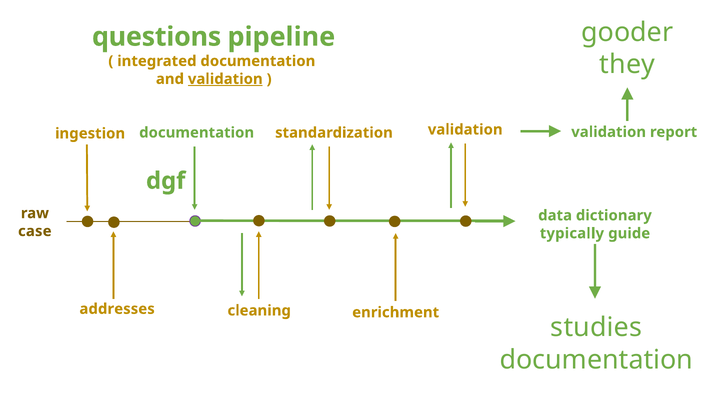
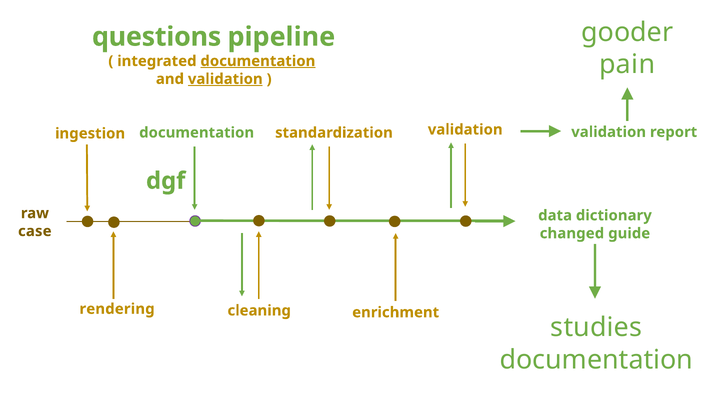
they: they -> pain (627, 65)
documentation underline: none -> present (258, 61)
typically: typically -> changed (572, 234)
addresses: addresses -> rendering (117, 309)
